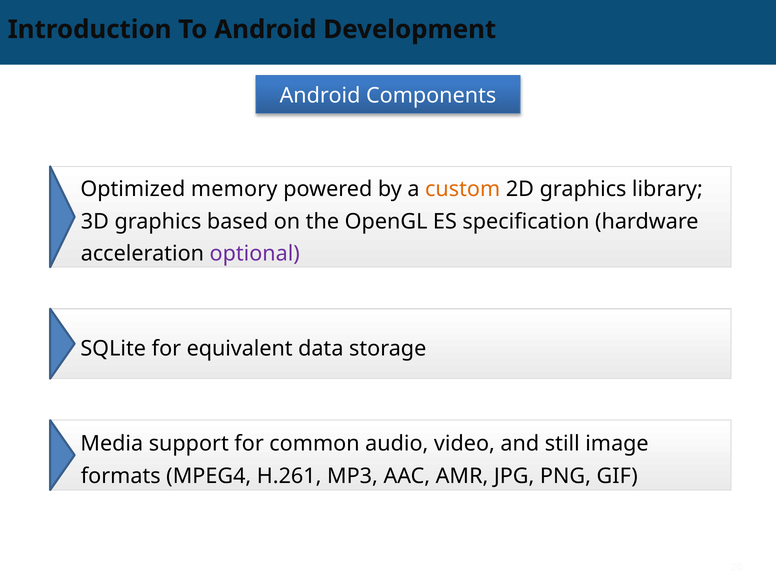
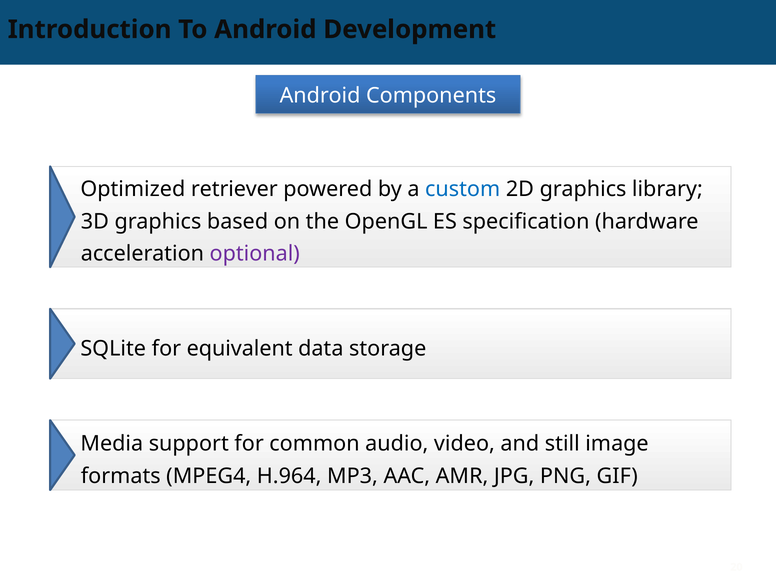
memory: memory -> retriever (234, 189)
custom colour: orange -> blue (463, 189)
H.261: H.261 -> H.964 (289, 476)
